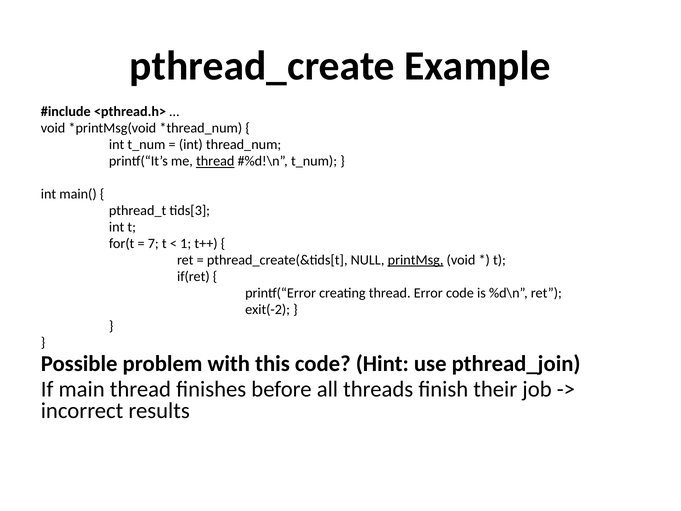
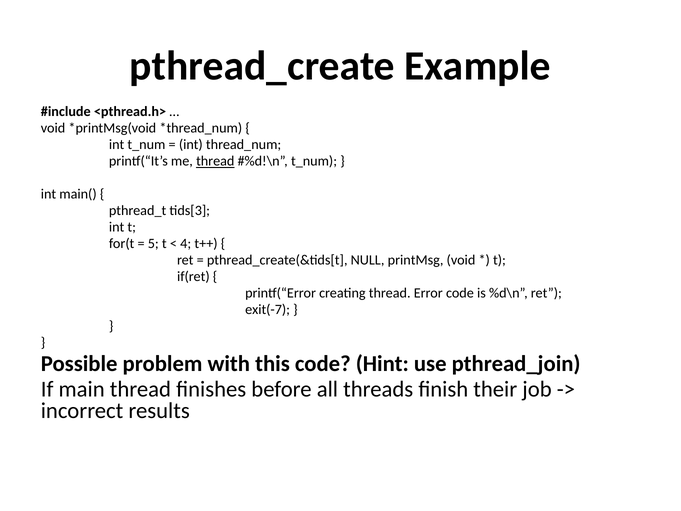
7: 7 -> 5 (153, 243)
1: 1 -> 4 (186, 243)
printMsg underline: present -> none (416, 260)
exit(-2: exit(-2 -> exit(-7 (268, 309)
